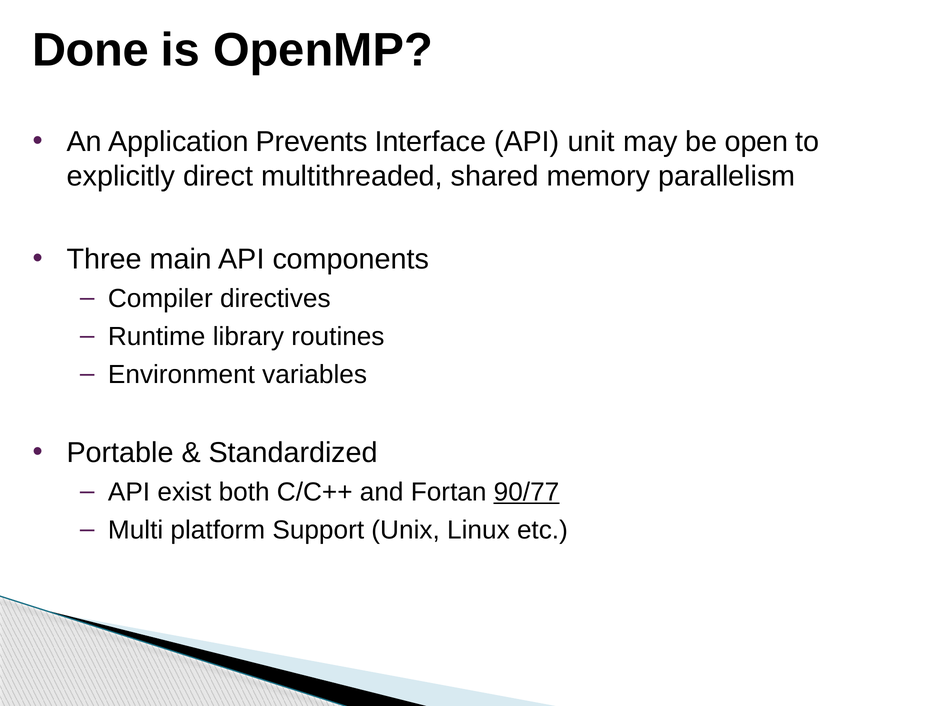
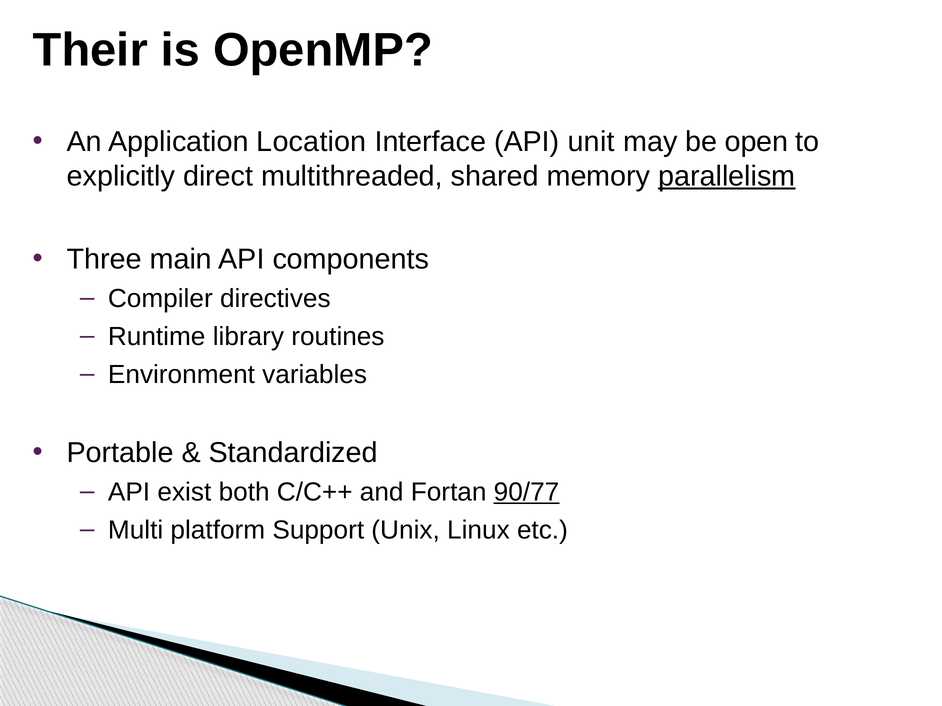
Done: Done -> Their (90, 50)
Prevents: Prevents -> Location (311, 142)
parallelism underline: none -> present (727, 176)
